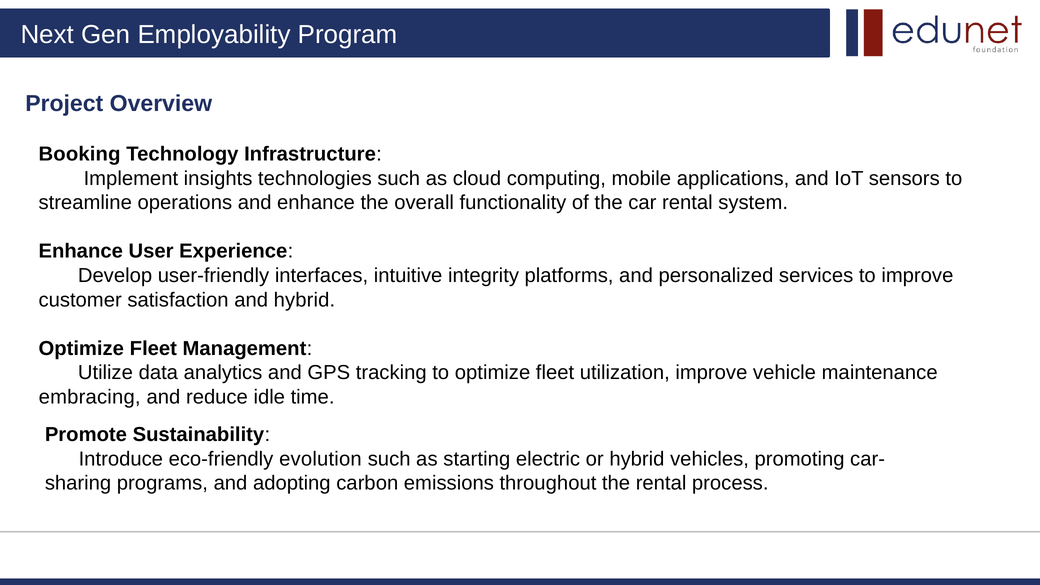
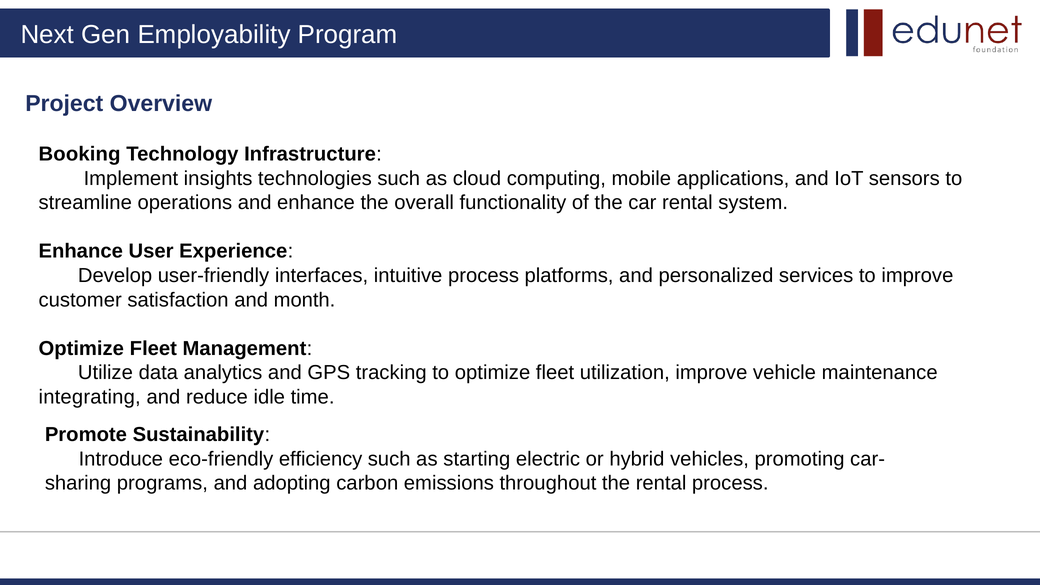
intuitive integrity: integrity -> process (484, 276)
and hybrid: hybrid -> month (305, 300)
embracing: embracing -> integrating (90, 397)
evolution: evolution -> efficiency (321, 459)
